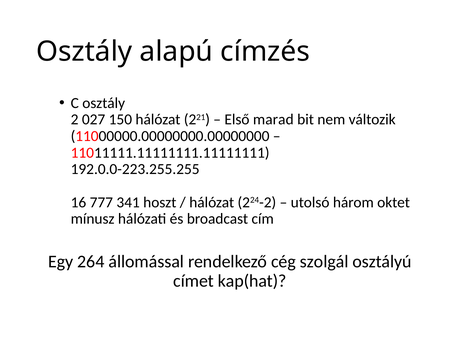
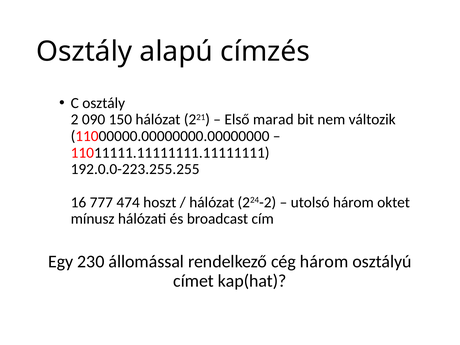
027: 027 -> 090 (94, 120)
341: 341 -> 474 (128, 202)
264: 264 -> 230 (91, 262)
cég szolgál: szolgál -> három (324, 262)
